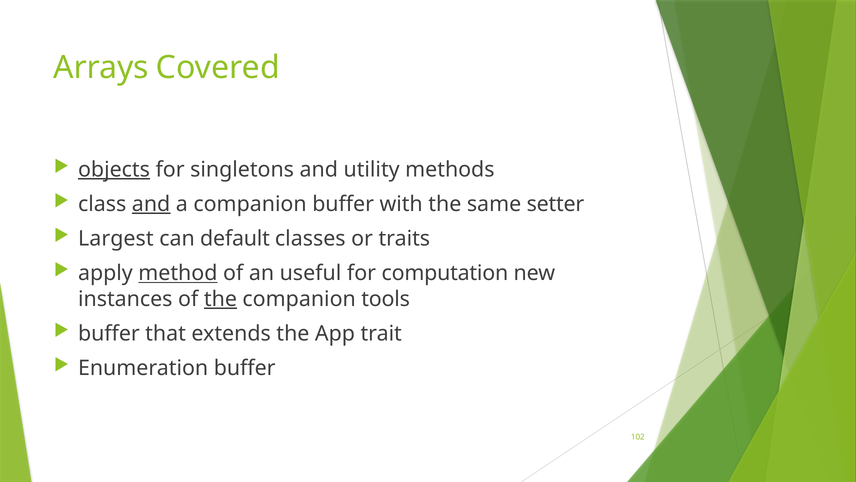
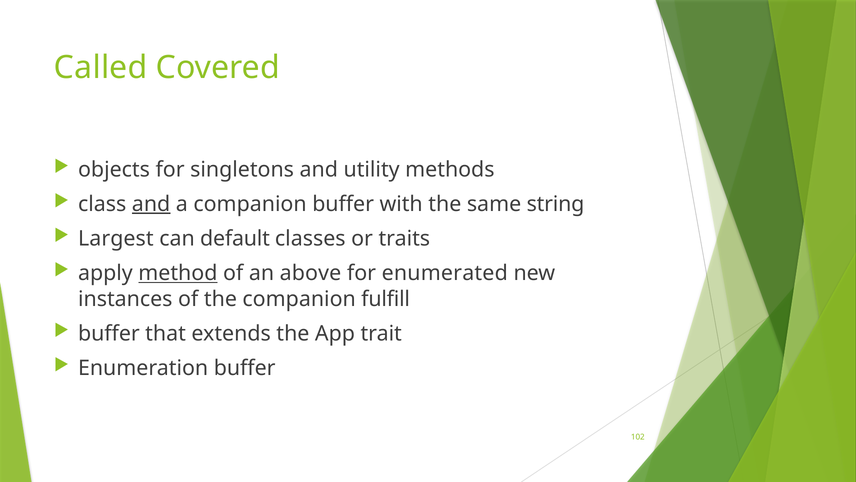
Arrays: Arrays -> Called (101, 68)
objects underline: present -> none (114, 169)
setter: setter -> string (555, 204)
useful: useful -> above (310, 273)
computation: computation -> enumerated (445, 273)
the underline: present -> none (220, 299)
tools: tools -> fulfill (386, 299)
